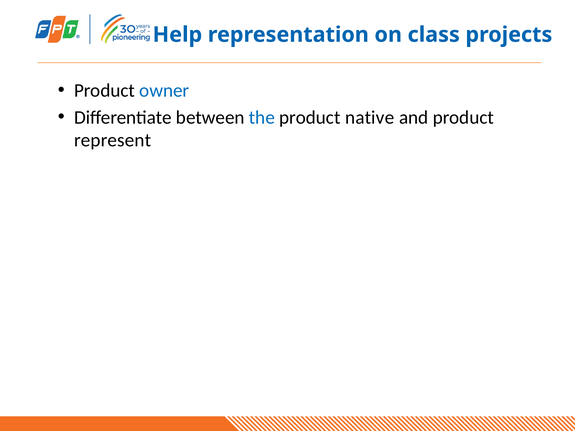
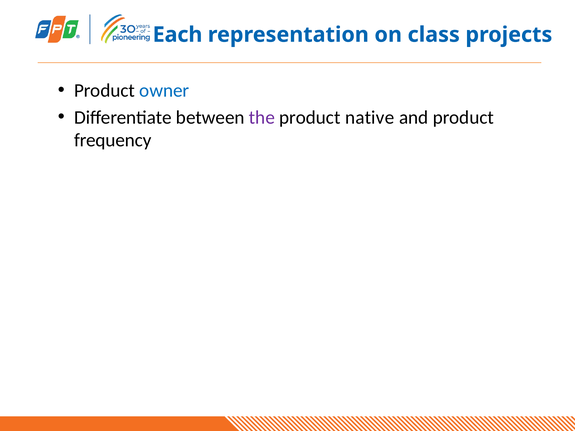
Help: Help -> Each (178, 35)
the colour: blue -> purple (262, 117)
represent: represent -> frequency (113, 140)
